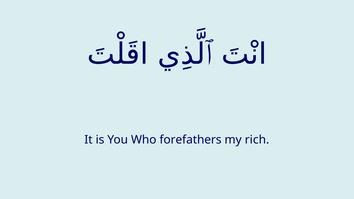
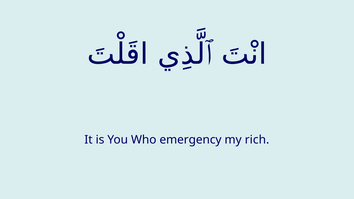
forefathers: forefathers -> emergency (190, 140)
